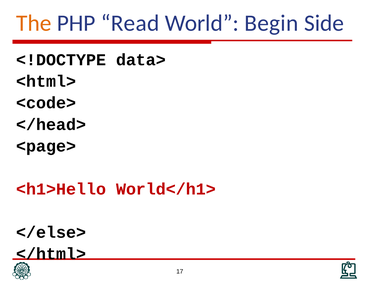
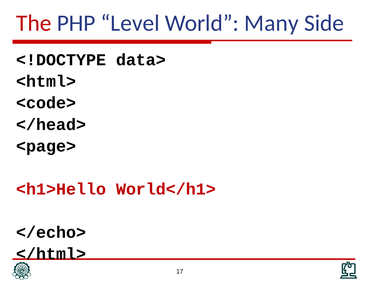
The colour: orange -> red (34, 23)
Read: Read -> Level (130, 23)
Begin: Begin -> Many (271, 23)
</else>: </else> -> </echo> (51, 232)
